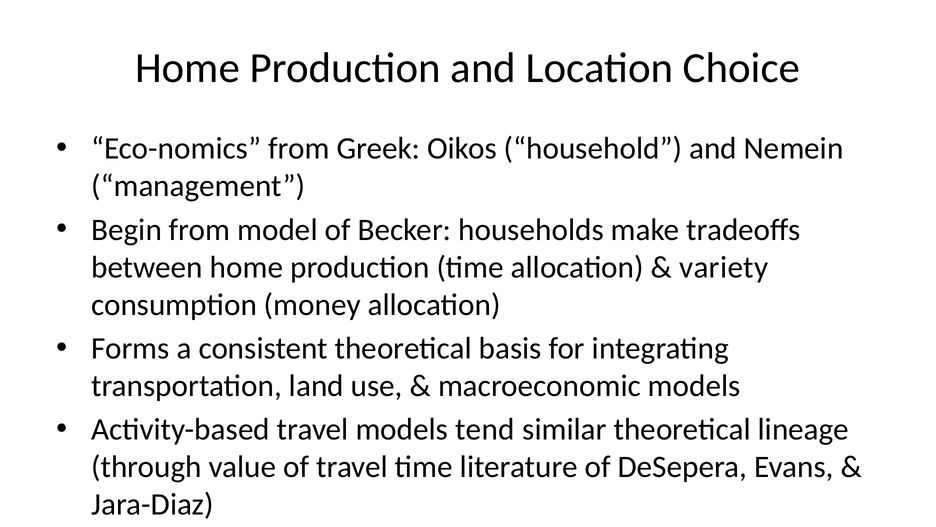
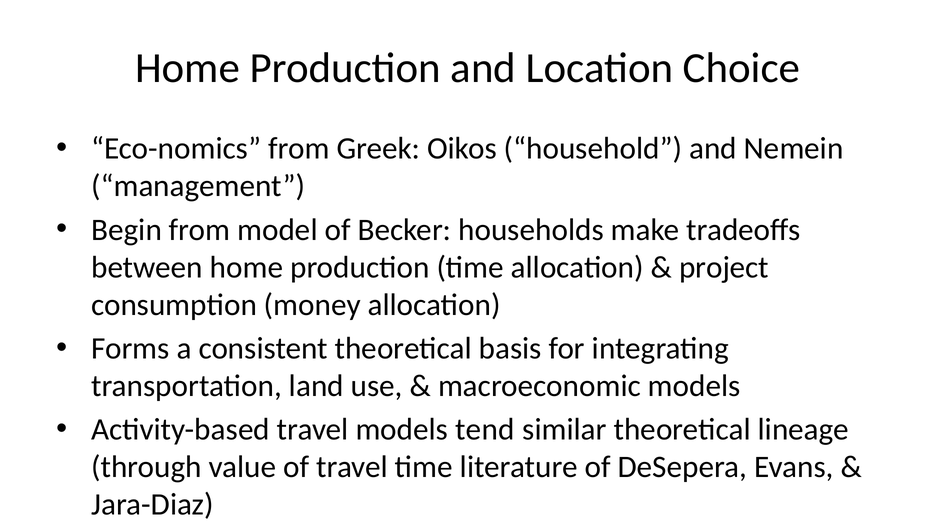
variety: variety -> project (724, 267)
